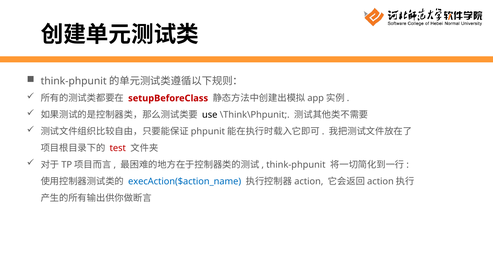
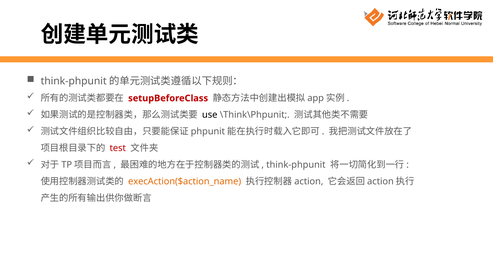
execAction($action_name colour: blue -> orange (185, 182)
